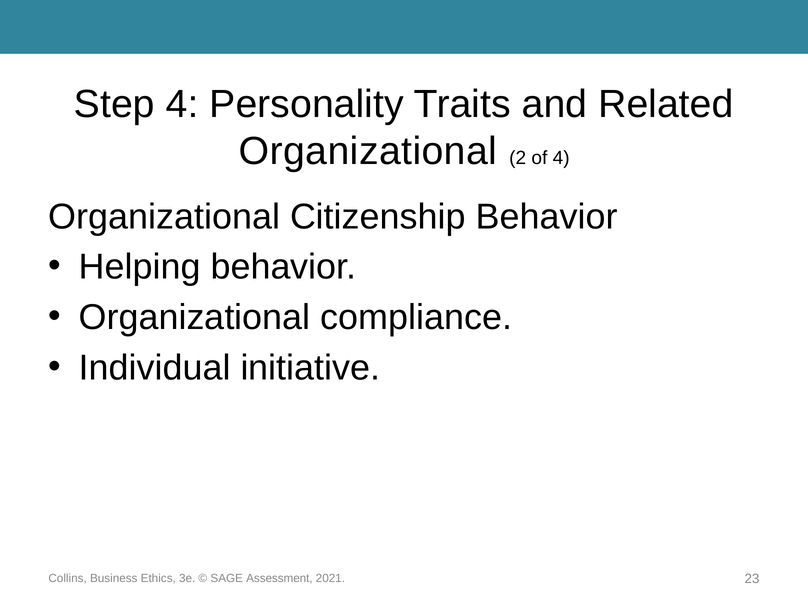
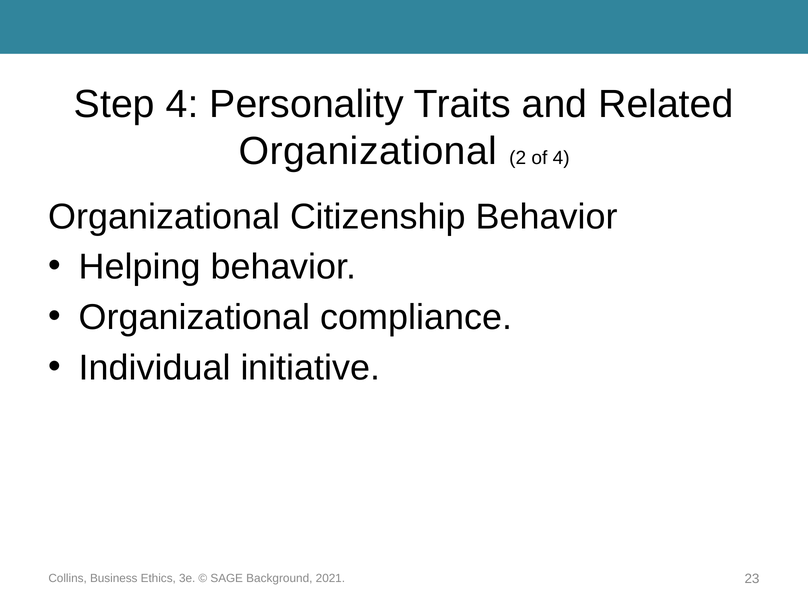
Assessment: Assessment -> Background (279, 579)
